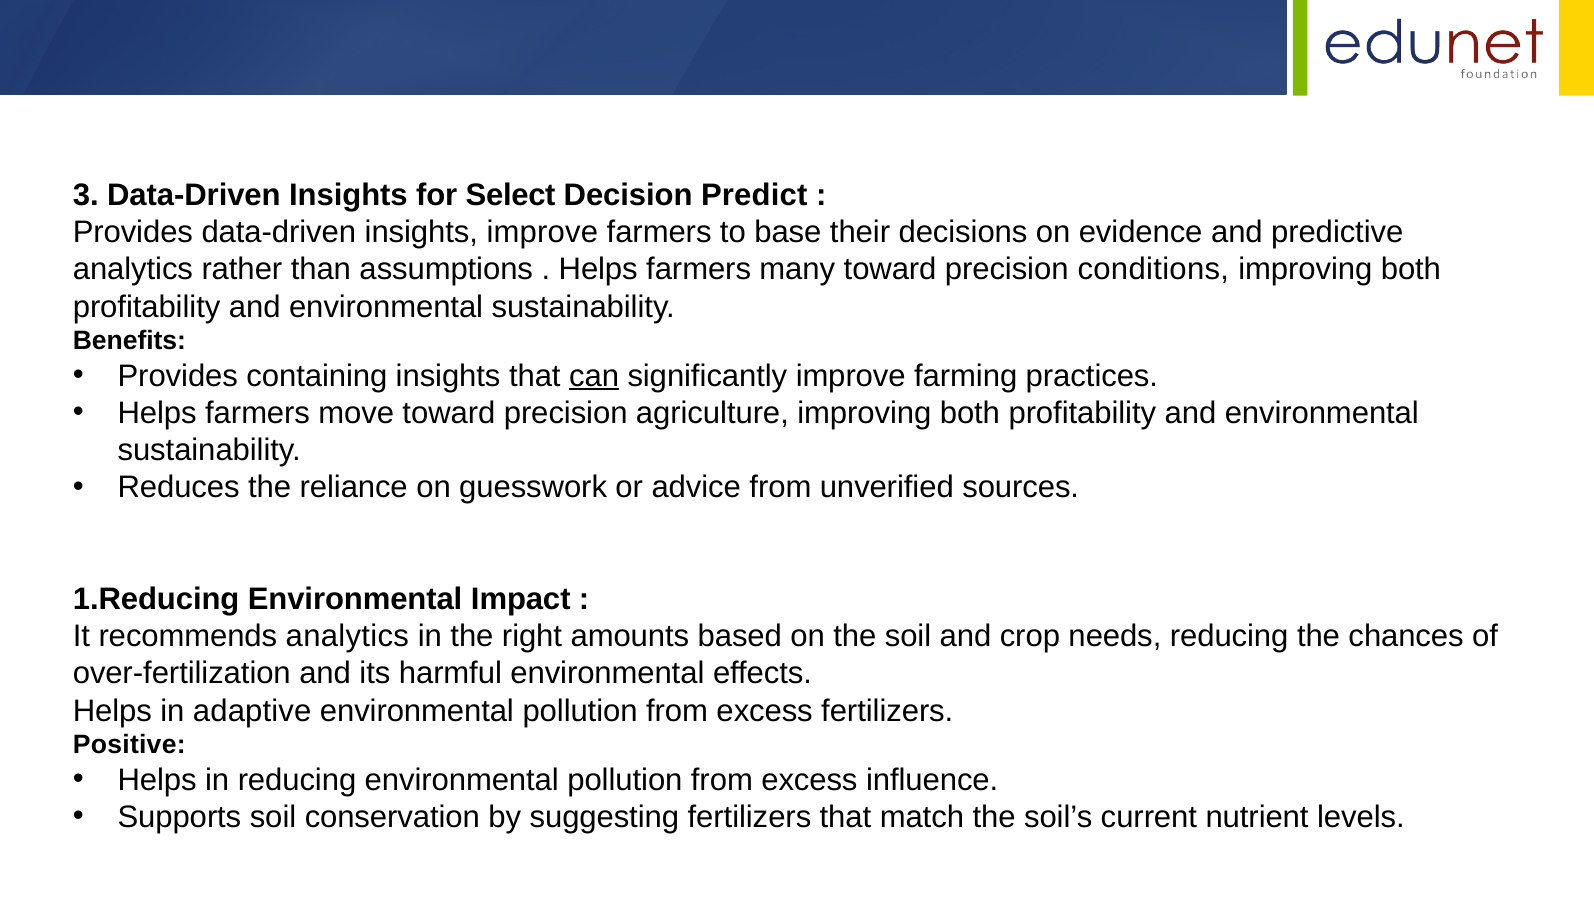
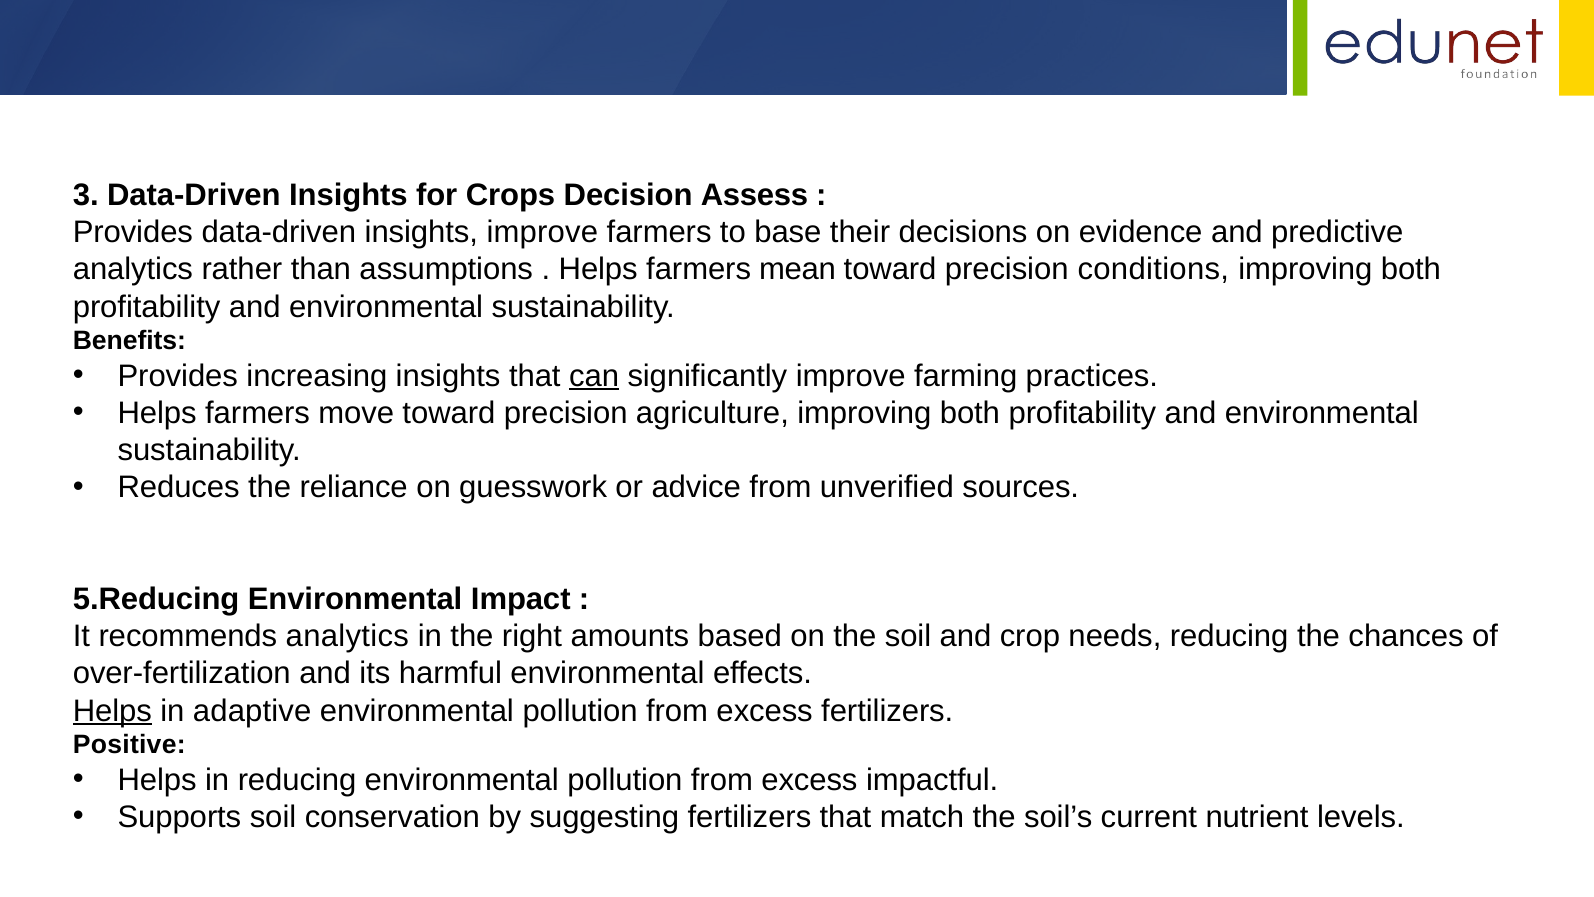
Select: Select -> Crops (511, 195)
Predict: Predict -> Assess (754, 195)
many: many -> mean (797, 270)
containing: containing -> increasing (317, 376)
1.Reducing: 1.Reducing -> 5.Reducing (156, 599)
Helps underline: none -> present (112, 710)
influence: influence -> impactful (932, 780)
